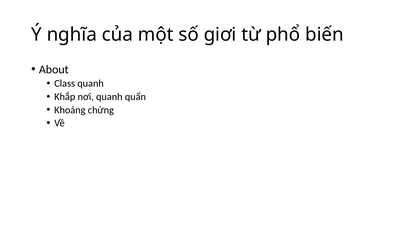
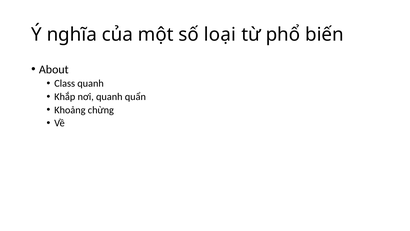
giơi: giơi -> loại (220, 34)
